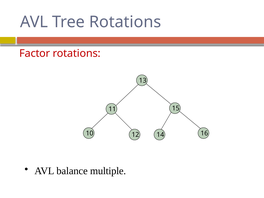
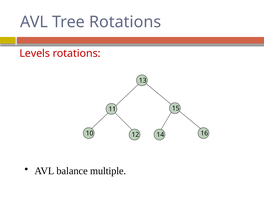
Factor: Factor -> Levels (35, 53)
